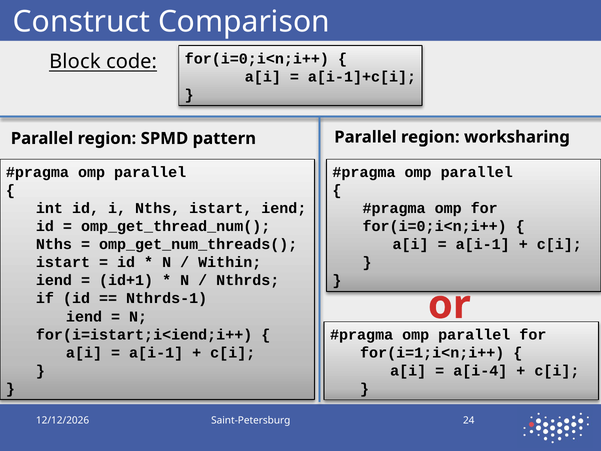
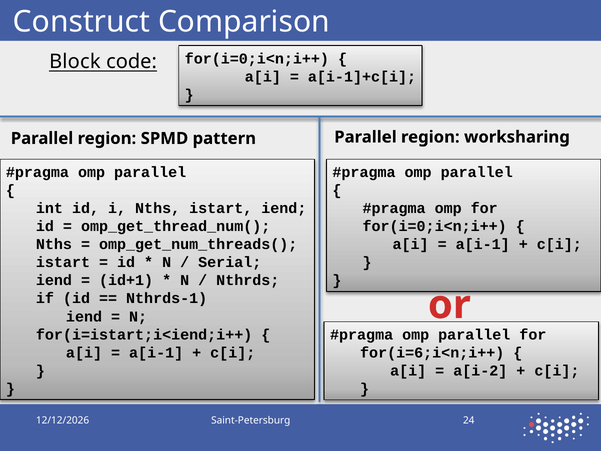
Within: Within -> Serial (230, 262)
for(i=1;i<n;i++: for(i=1;i<n;i++ -> for(i=6;i<n;i++ (432, 353)
a[i-4: a[i-4 -> a[i-2 (480, 371)
